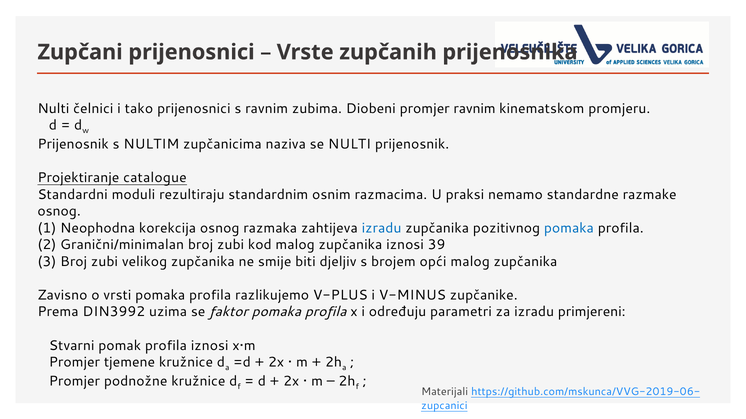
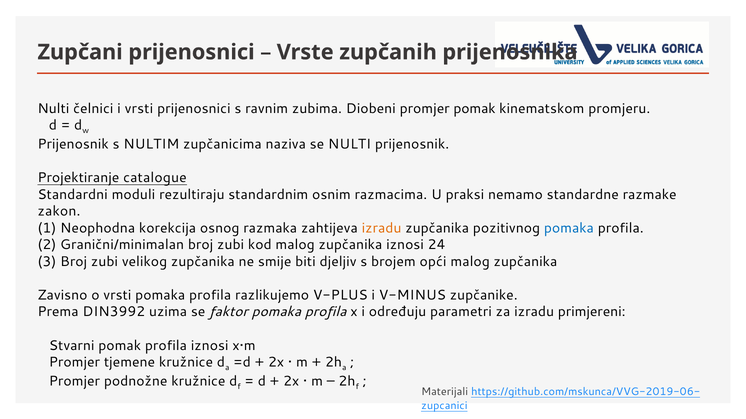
i tako: tako -> vrsti (139, 109)
promjer ravnim: ravnim -> pomak (475, 109)
osnog: osnog -> zakon (59, 212)
izradu colour: blue -> orange (382, 228)
39: 39 -> 24 (437, 245)
